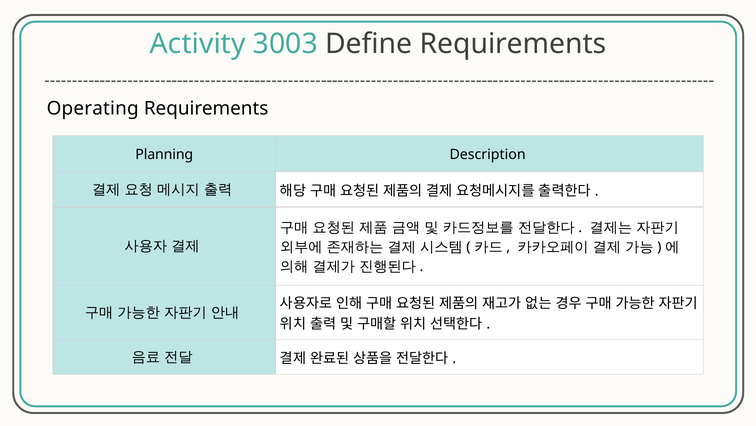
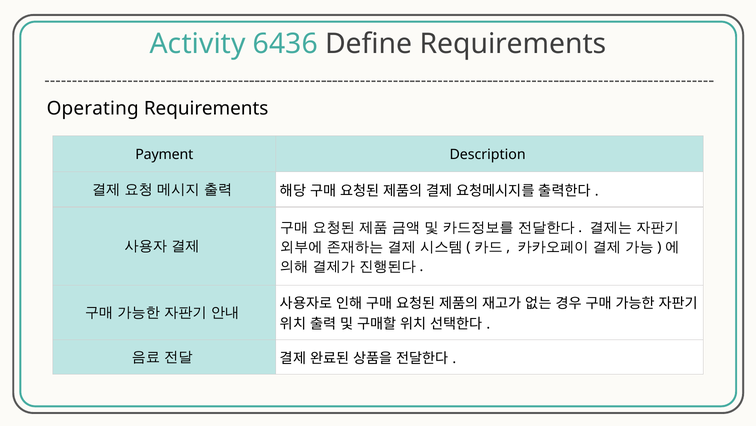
3003: 3003 -> 6436 (285, 44)
Planning: Planning -> Payment (164, 154)
